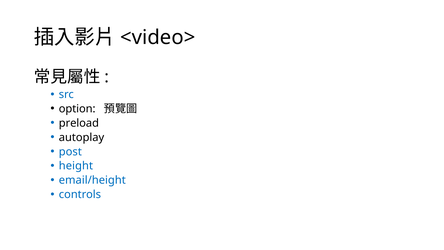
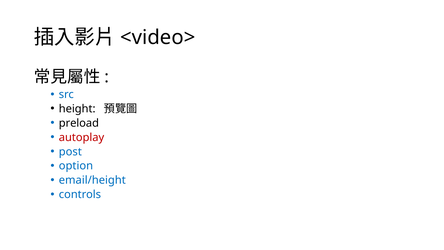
option: option -> height (77, 109)
autoplay colour: black -> red (82, 137)
height: height -> option (76, 166)
